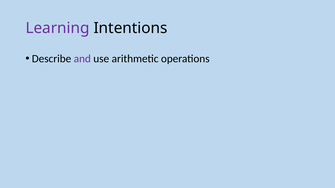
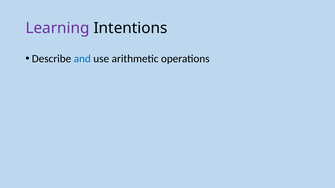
and colour: purple -> blue (82, 59)
